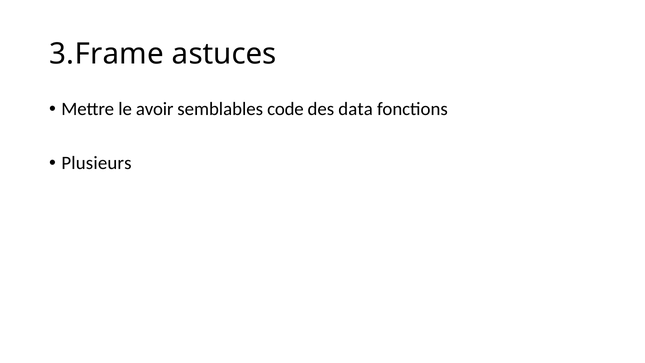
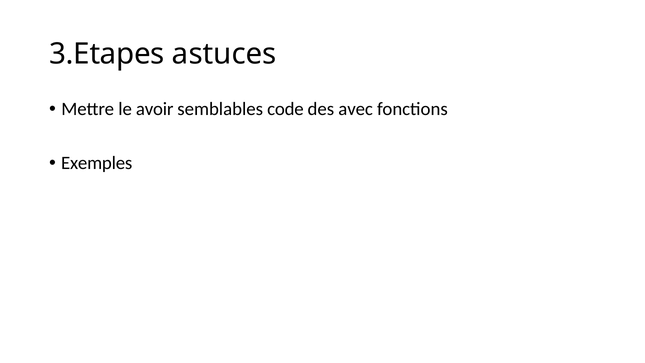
3.Frame: 3.Frame -> 3.Etapes (107, 54)
data: data -> avec (356, 109)
Plusieurs: Plusieurs -> Exemples (97, 163)
